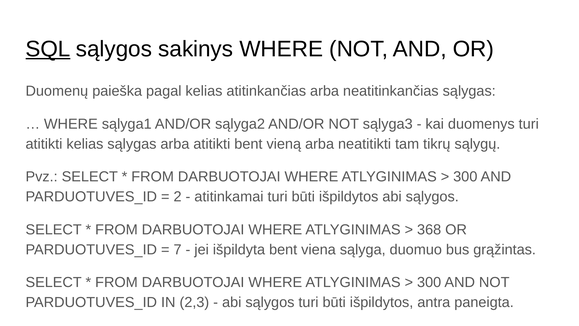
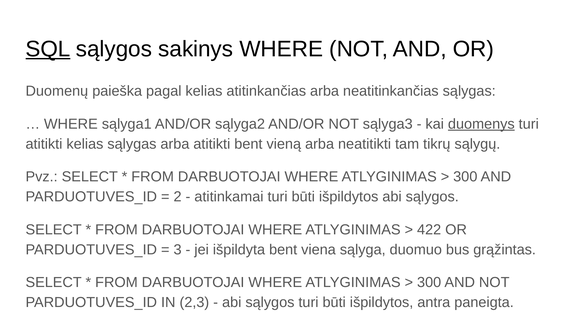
duomenys underline: none -> present (481, 124)
368: 368 -> 422 (429, 229)
7: 7 -> 3 (178, 249)
